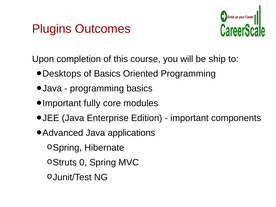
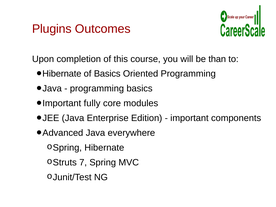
ship: ship -> than (217, 59)
Desktops: Desktops -> Hibernate (62, 74)
applications: applications -> everywhere (131, 133)
0: 0 -> 7 (83, 162)
